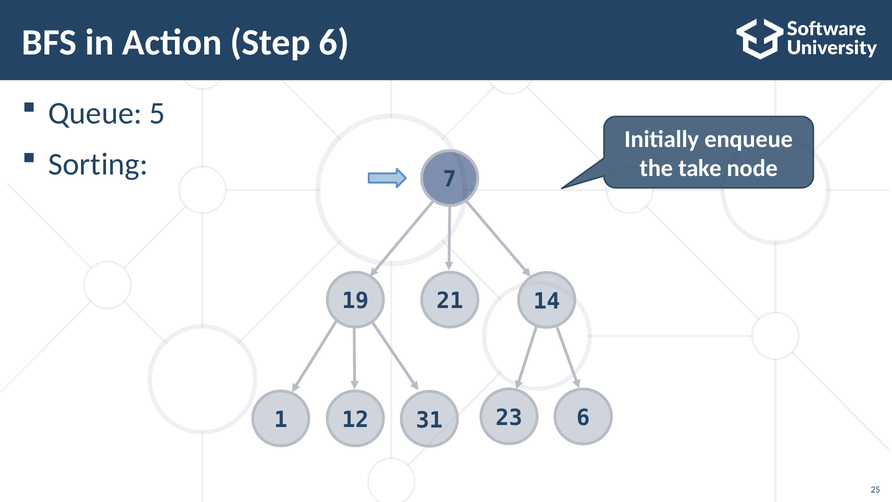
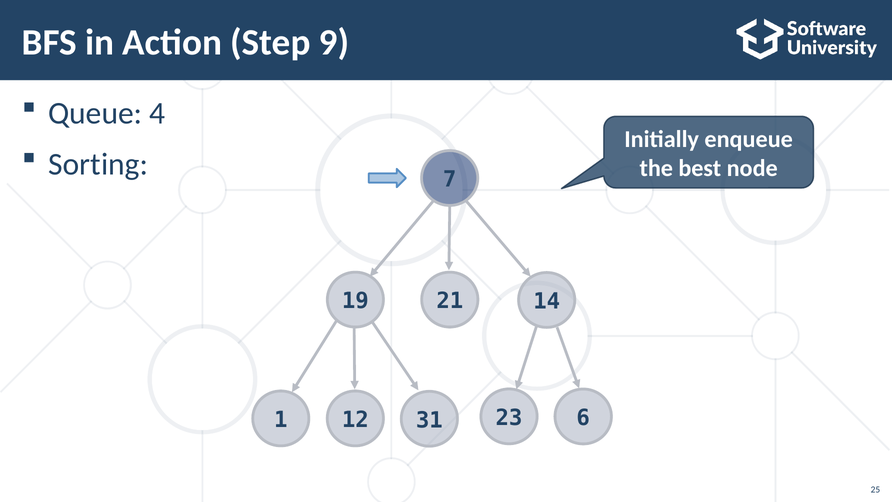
Step 6: 6 -> 9 (334, 42)
5: 5 -> 4 (157, 113)
take: take -> best (700, 168)
